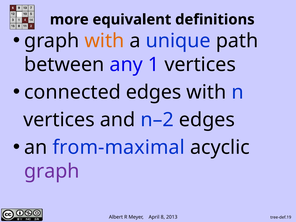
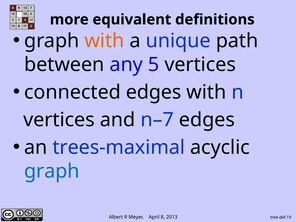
1: 1 -> 5 (154, 65)
n–2: n–2 -> n–7 (157, 120)
from-maximal: from-maximal -> trees-maximal (119, 147)
graph colour: purple -> blue (52, 171)
